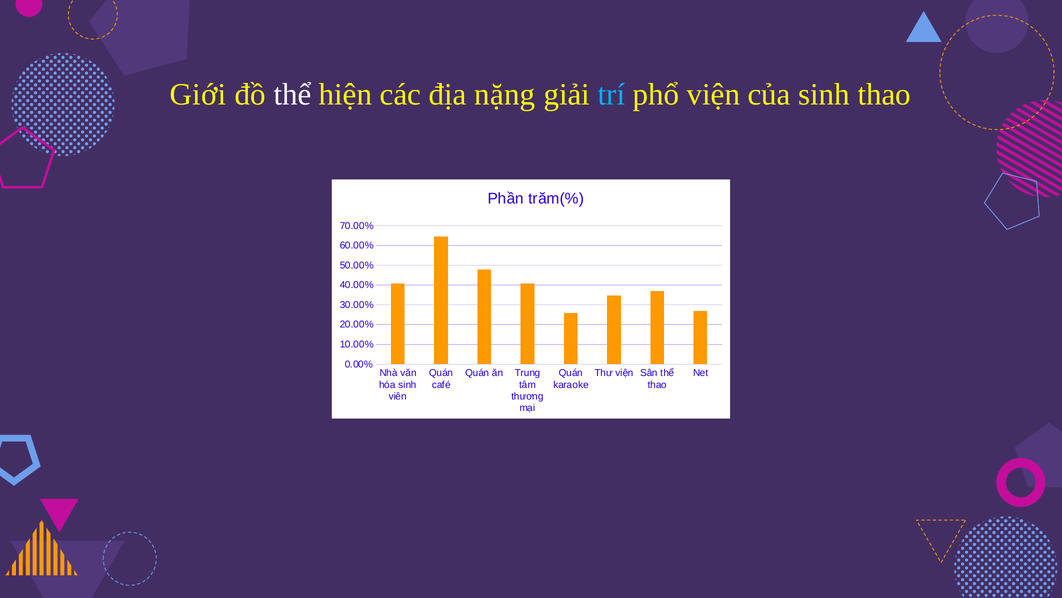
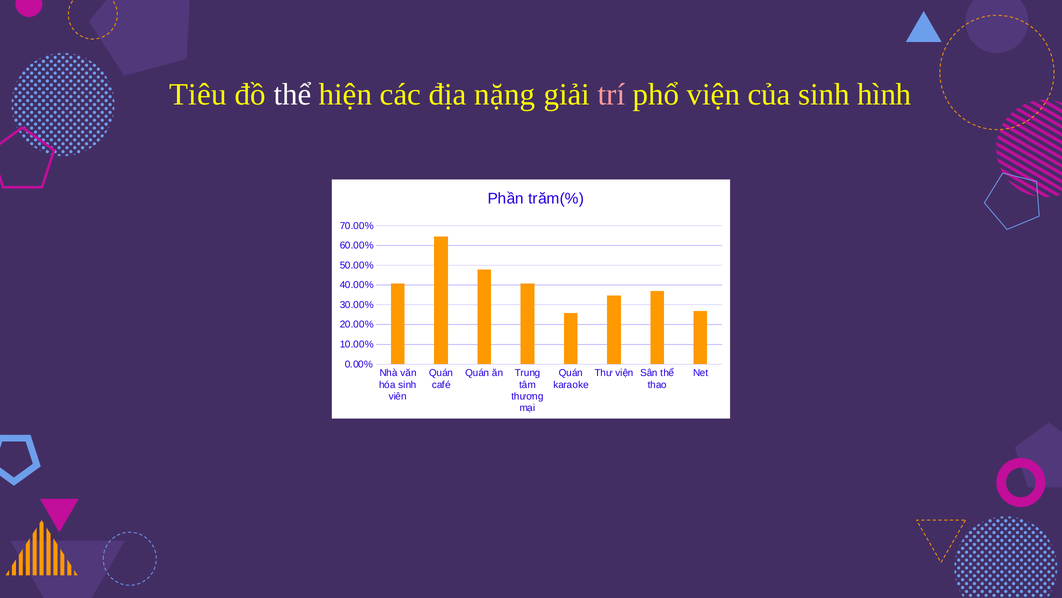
Giới: Giới -> Tiêu (198, 94)
trí colour: light blue -> pink (611, 94)
sinh thao: thao -> hình (884, 94)
